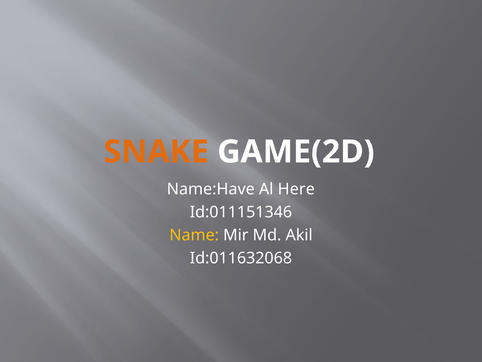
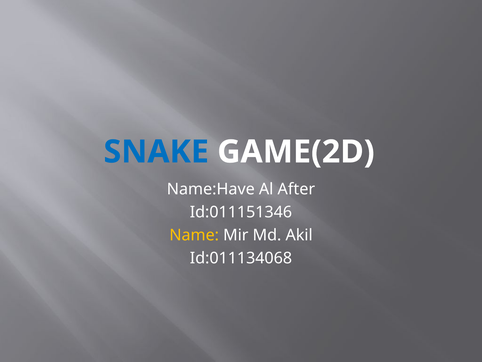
SNAKE colour: orange -> blue (156, 152)
Here: Here -> After (296, 189)
Id:011632068: Id:011632068 -> Id:011134068 (241, 258)
